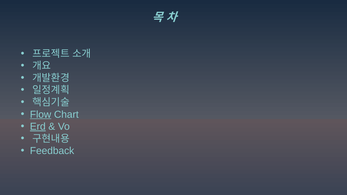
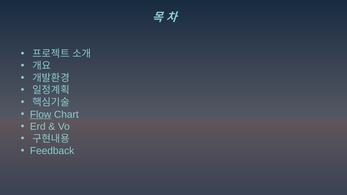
Erd underline: present -> none (38, 127)
